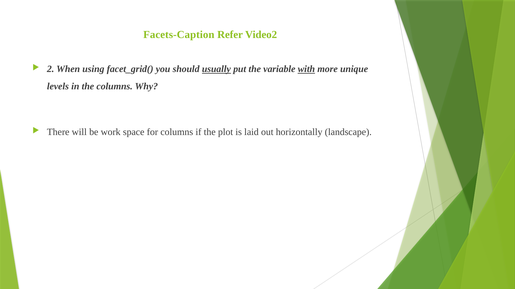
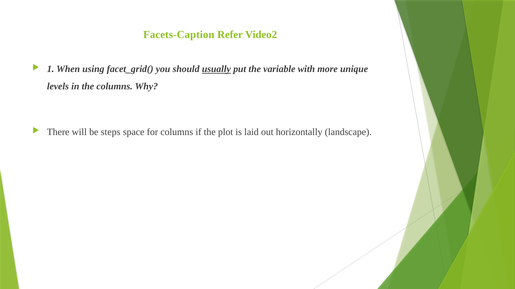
2: 2 -> 1 (51, 69)
with underline: present -> none (306, 69)
work: work -> steps (111, 132)
